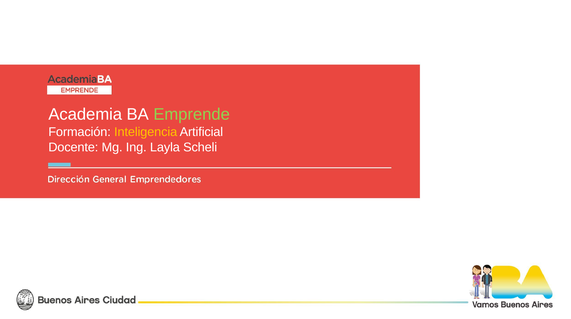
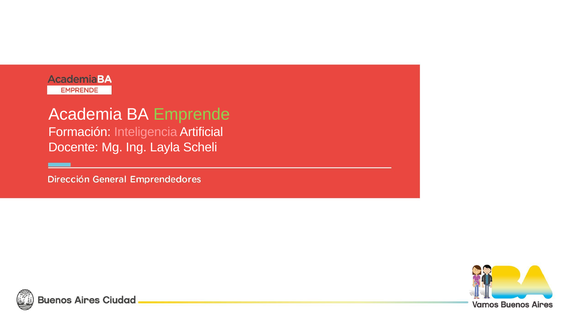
Inteligencia colour: yellow -> pink (146, 132)
